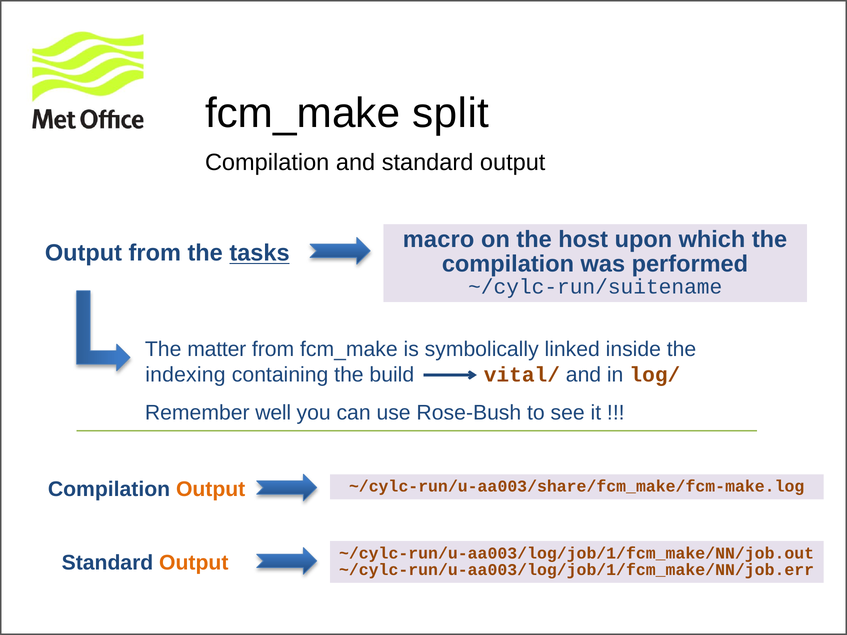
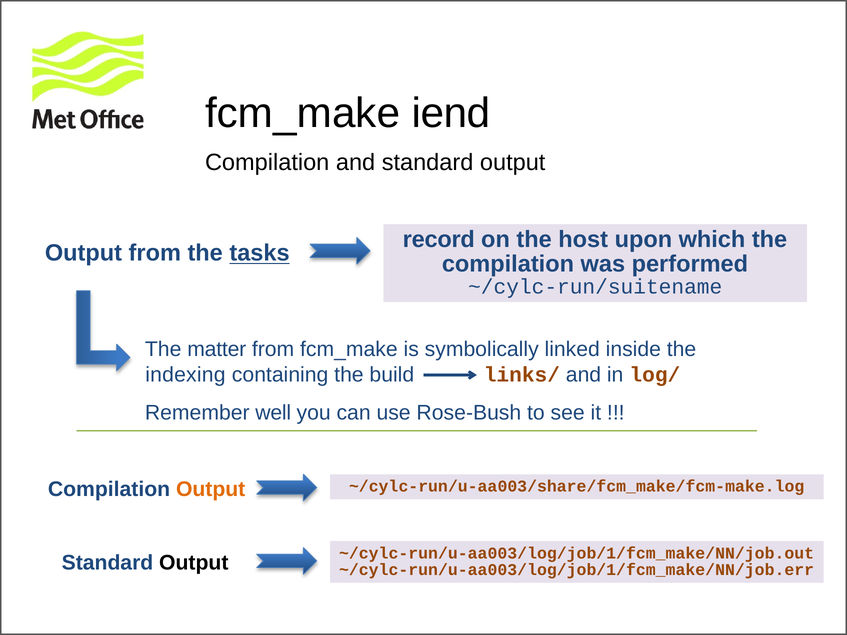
split: split -> iend (451, 113)
macro: macro -> record (439, 240)
vital/: vital/ -> links/ (522, 375)
Output colour: orange -> black (194, 563)
